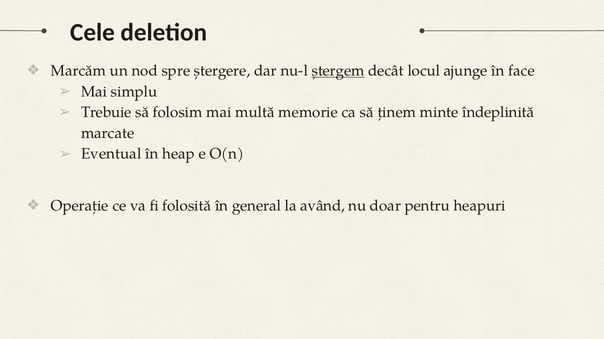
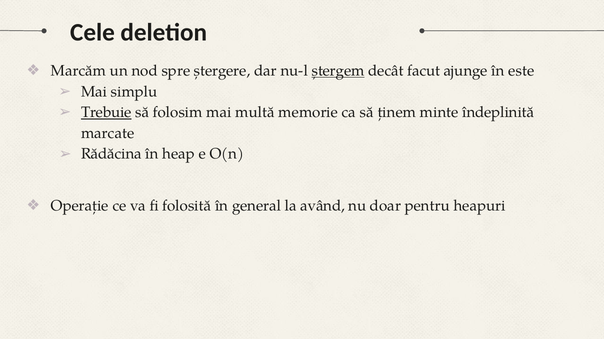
locul: locul -> facut (424, 71)
face: face -> este (521, 71)
Trebuie underline: none -> present (106, 113)
Eventual: Eventual -> Rădăcina (111, 154)
